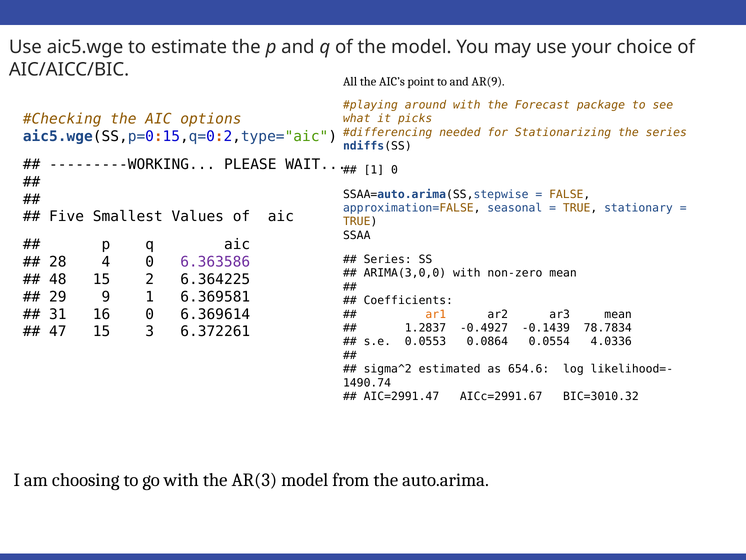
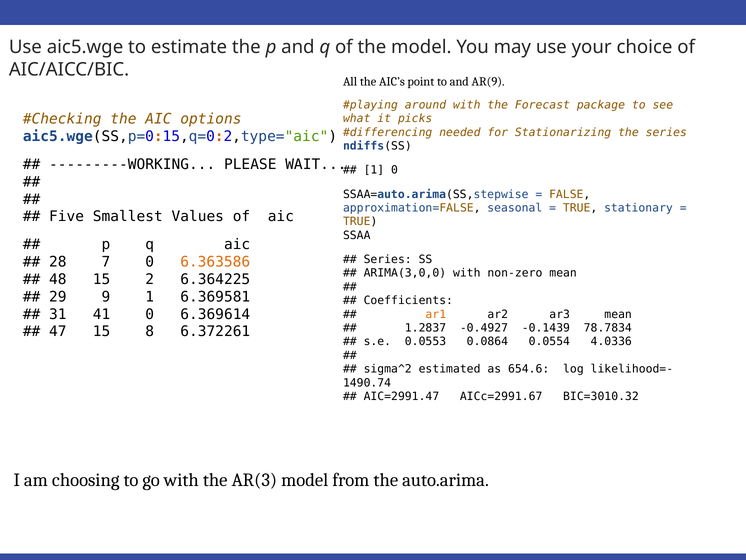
4: 4 -> 7 (106, 262)
6.363586 colour: purple -> orange (215, 262)
16: 16 -> 41 (102, 314)
3: 3 -> 8 (150, 331)
